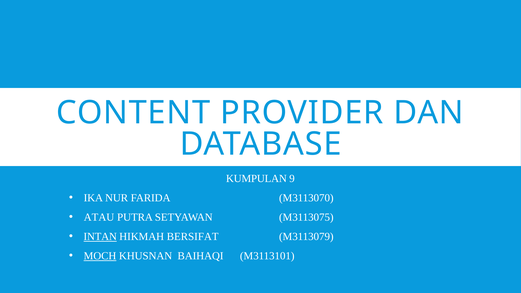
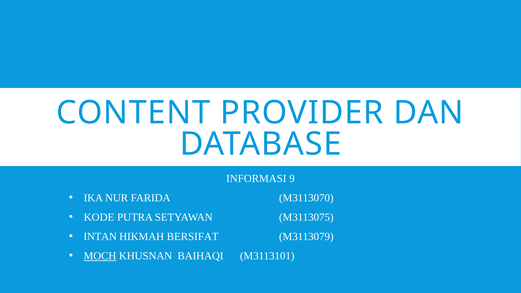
KUMPULAN: KUMPULAN -> INFORMASI (256, 179)
ATAU: ATAU -> KODE (99, 217)
INTAN underline: present -> none (100, 237)
